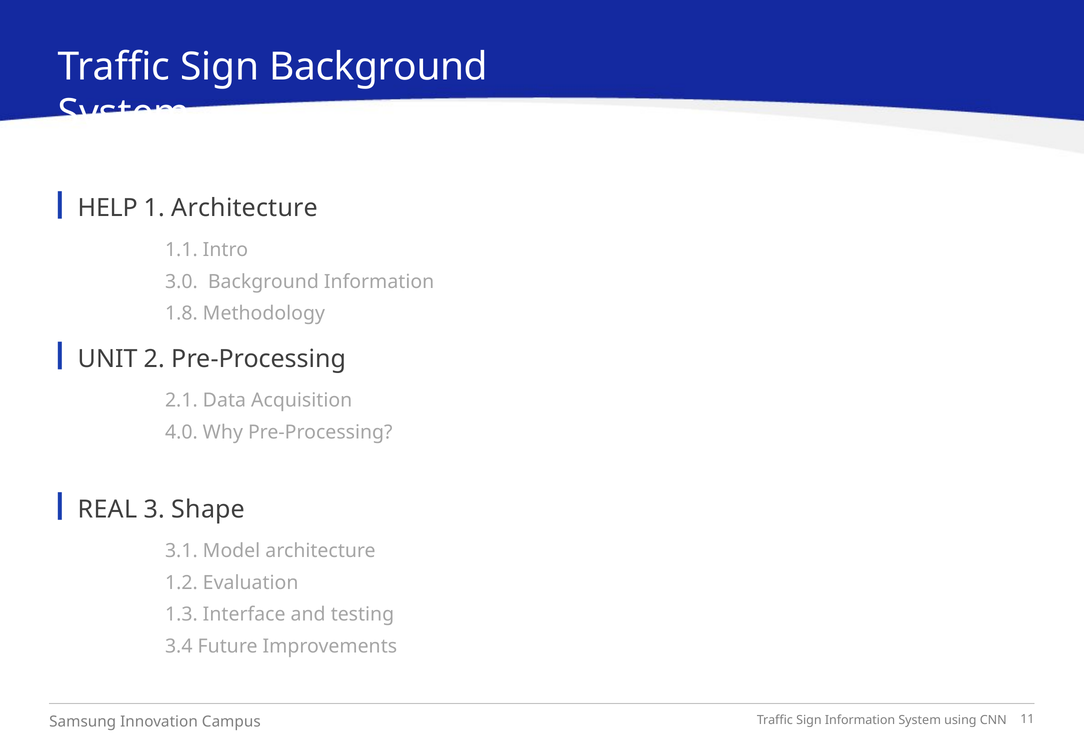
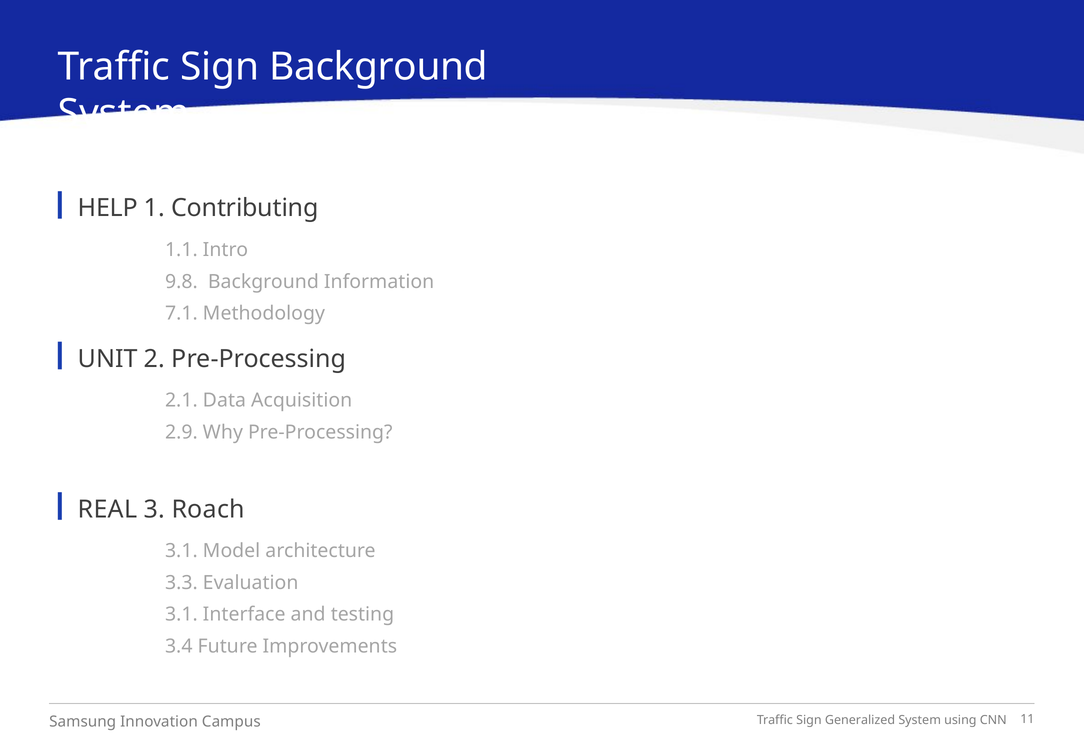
1 Architecture: Architecture -> Contributing (245, 208)
3.0: 3.0 -> 9.8 (181, 282)
1.8: 1.8 -> 7.1 (181, 313)
4.0: 4.0 -> 2.9 (181, 432)
Shape: Shape -> Roach (208, 509)
1.2: 1.2 -> 3.3 (181, 582)
1.3: 1.3 -> 3.1 (181, 614)
Sign Information: Information -> Generalized (860, 720)
